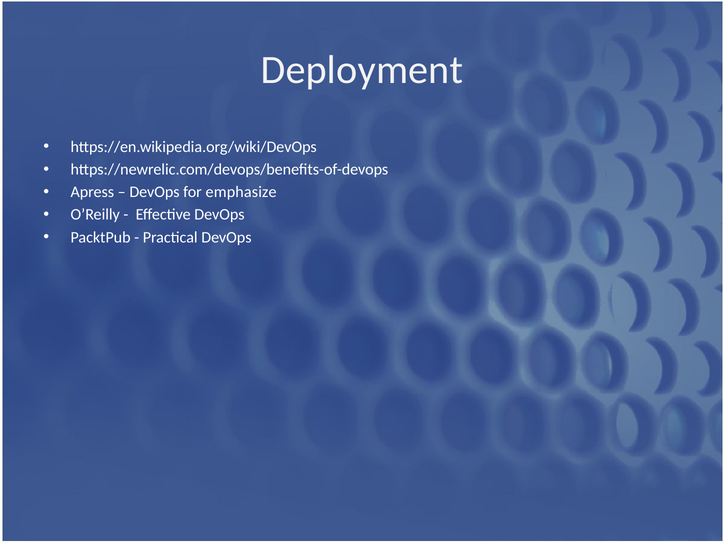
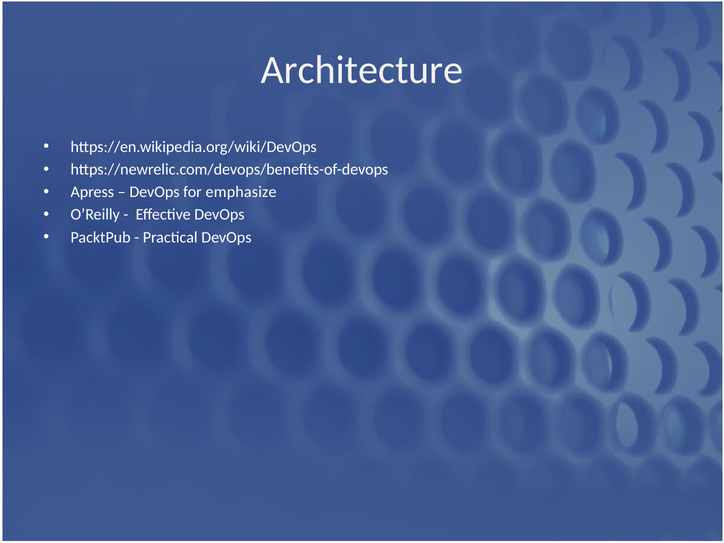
Deployment: Deployment -> Architecture (362, 70)
